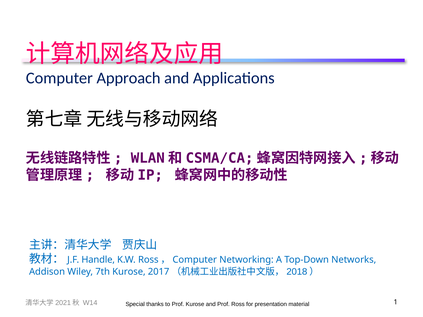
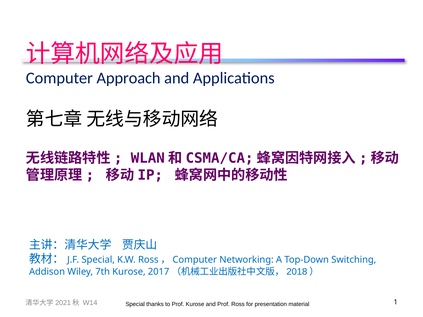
Handle: Handle -> Special (98, 260)
Networks: Networks -> Switching (354, 260)
